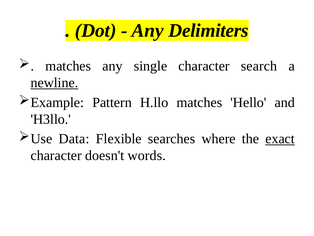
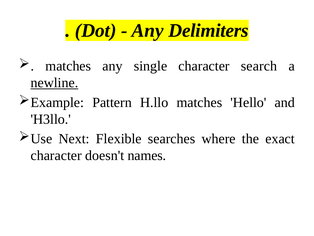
Data: Data -> Next (74, 139)
exact underline: present -> none (280, 139)
words: words -> names (147, 155)
